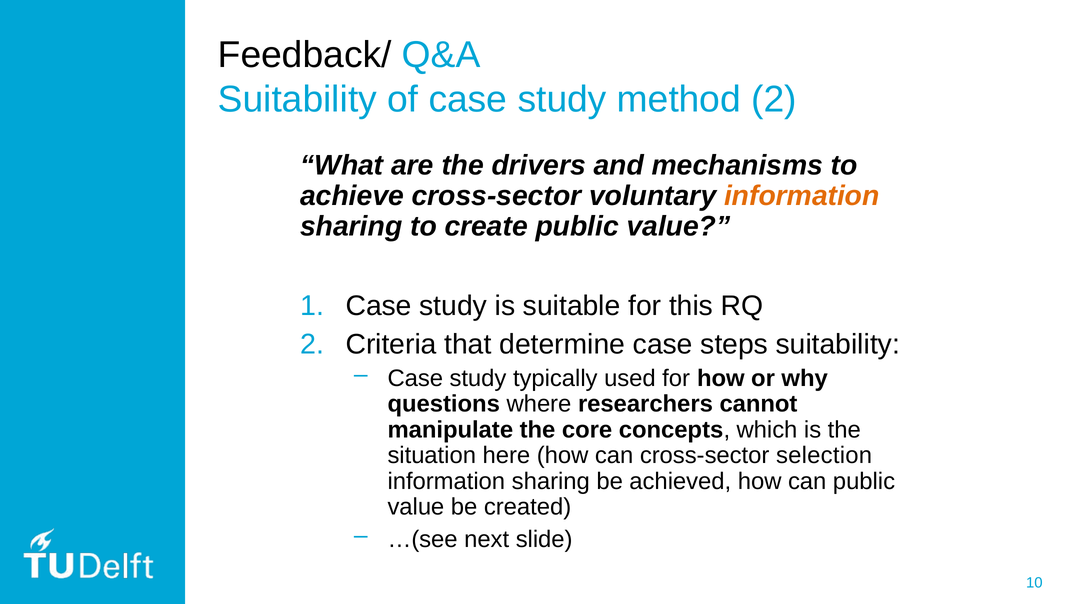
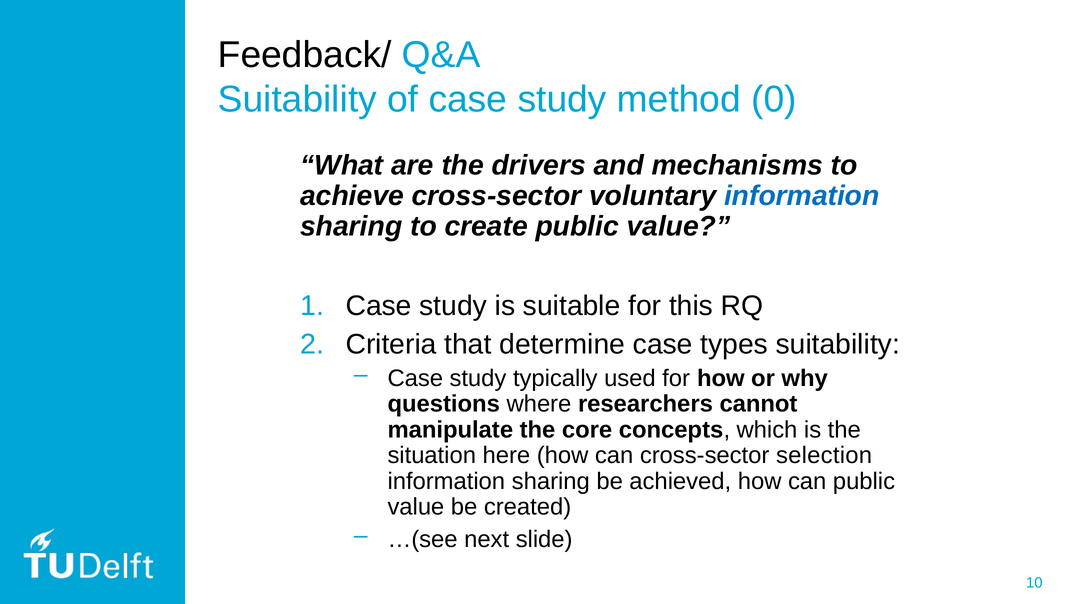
method 2: 2 -> 0 (774, 99)
information colour: orange -> blue (802, 196)
steps: steps -> types (734, 344)
